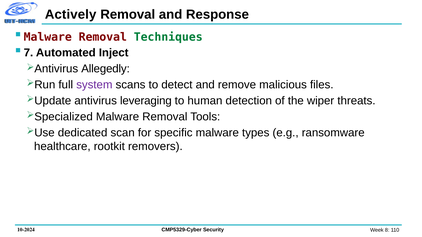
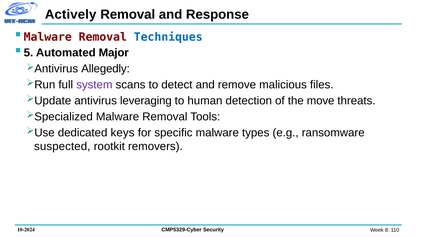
Techniques colour: green -> blue (168, 37)
7: 7 -> 5 (28, 53)
Inject: Inject -> Major (114, 53)
wiper: wiper -> move (321, 101)
scan: scan -> keys (123, 133)
healthcare: healthcare -> suspected (62, 147)
